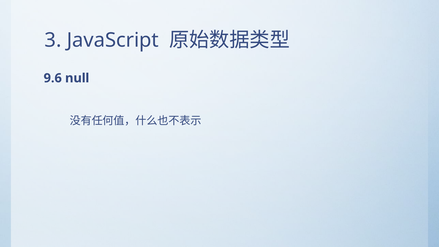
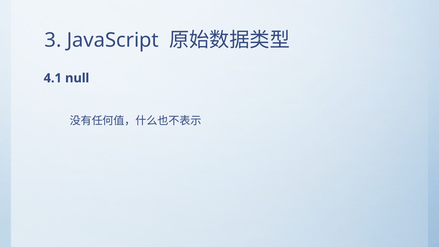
9.6: 9.6 -> 4.1 (53, 78)
